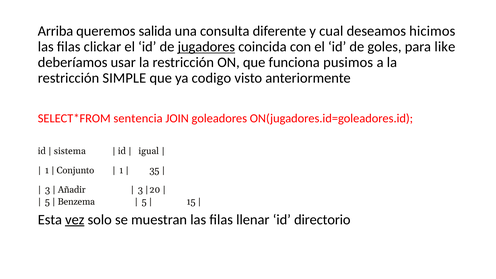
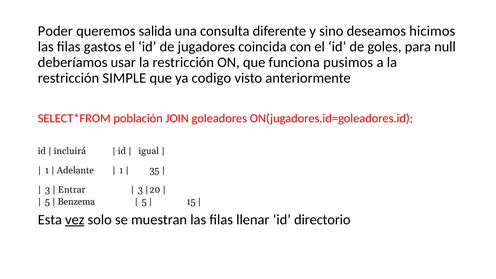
Arriba: Arriba -> Poder (55, 31)
cual: cual -> sino (331, 31)
clickar: clickar -> gastos (102, 47)
jugadores underline: present -> none (206, 47)
like: like -> null (445, 47)
sentencia: sentencia -> población (138, 119)
sistema: sistema -> incluirá (70, 151)
Conjunto: Conjunto -> Adelante (75, 170)
Añadir: Añadir -> Entrar (72, 190)
